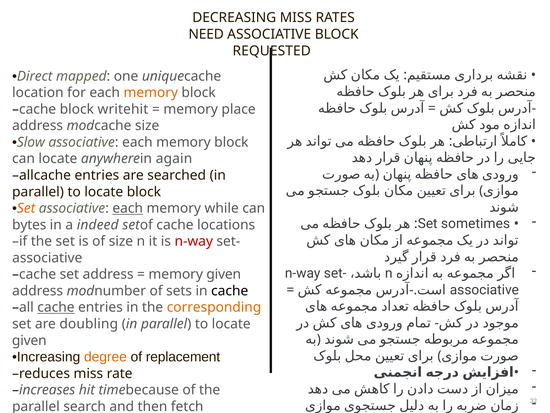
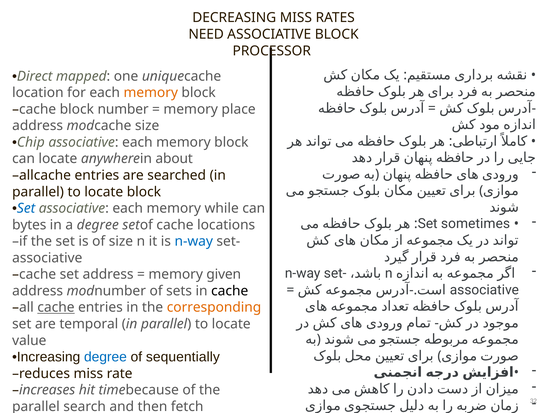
REQUESTED: REQUESTED -> PROCESSOR (272, 51)
writehit: writehit -> number (123, 109)
Slow: Slow -> Chip (31, 142)
again: again -> about (174, 159)
Set colour: orange -> blue (26, 208)
each underline: present -> none (128, 208)
a indeed: indeed -> degree (98, 225)
n-way colour: red -> blue (194, 241)
doubling: doubling -> temporal (89, 324)
given: given -> value (29, 340)
degree colour: orange -> blue (105, 357)
replacement: replacement -> sequentially (183, 357)
